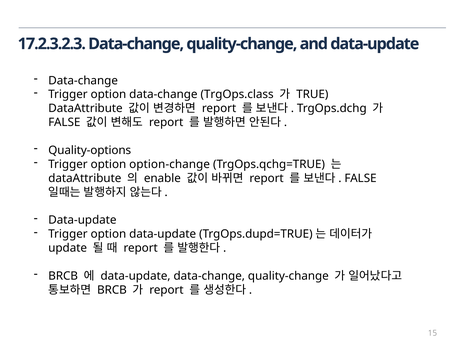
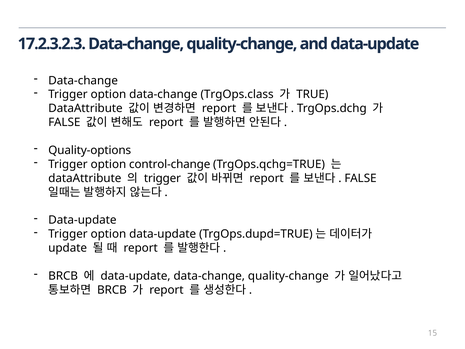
option-change: option-change -> control-change (170, 164)
enable: enable -> trigger (162, 178)
